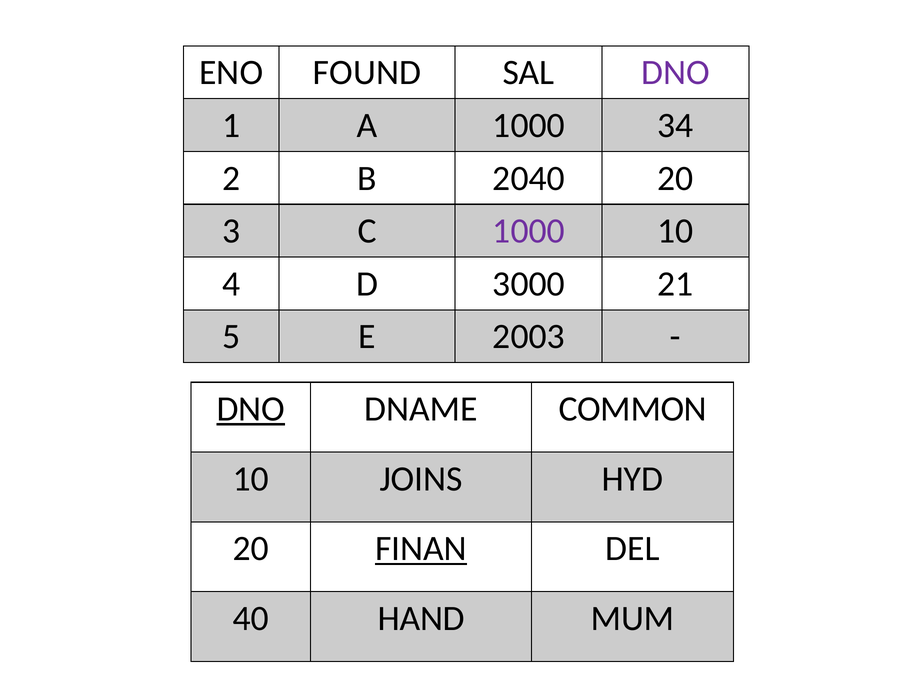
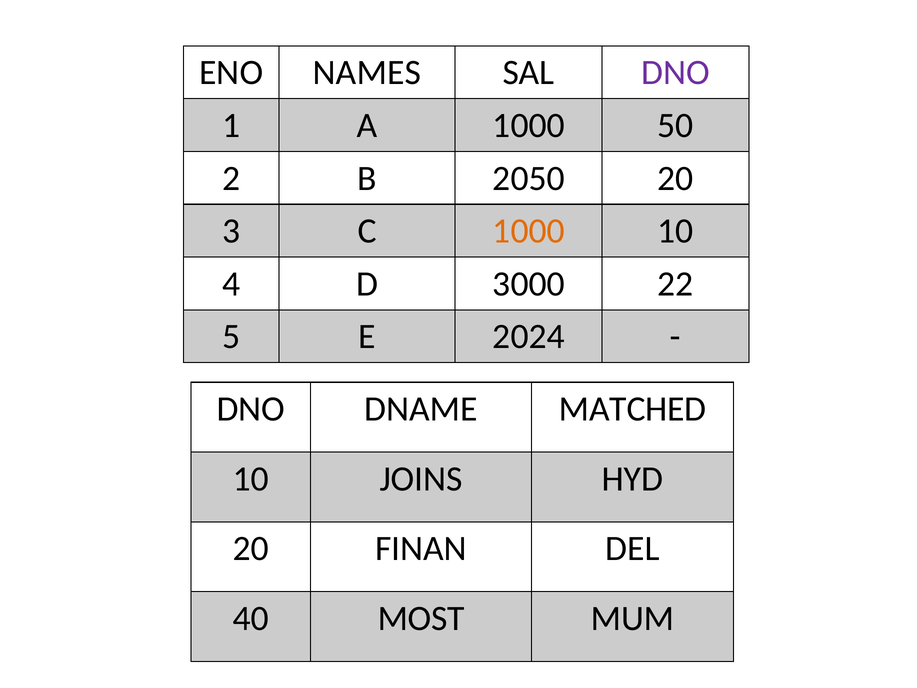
FOUND: FOUND -> NAMES (367, 73)
34: 34 -> 50 (675, 125)
2040: 2040 -> 2050 (529, 178)
1000 colour: purple -> orange (529, 231)
21: 21 -> 22 (675, 284)
2003: 2003 -> 2024 (529, 337)
DNO underline: present -> none (251, 409)
COMMON: COMMON -> MATCHED (633, 409)
FINAN underline: present -> none (421, 548)
HAND: HAND -> MOST (421, 618)
